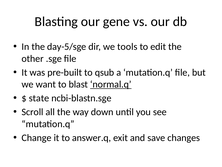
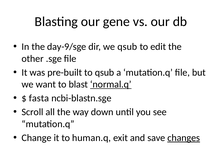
day-5/sge: day-5/sge -> day-9/sge (67, 47)
we tools: tools -> qsub (127, 47)
state: state -> fasta (39, 98)
answer.q: answer.q -> human.q (92, 137)
changes underline: none -> present (184, 137)
